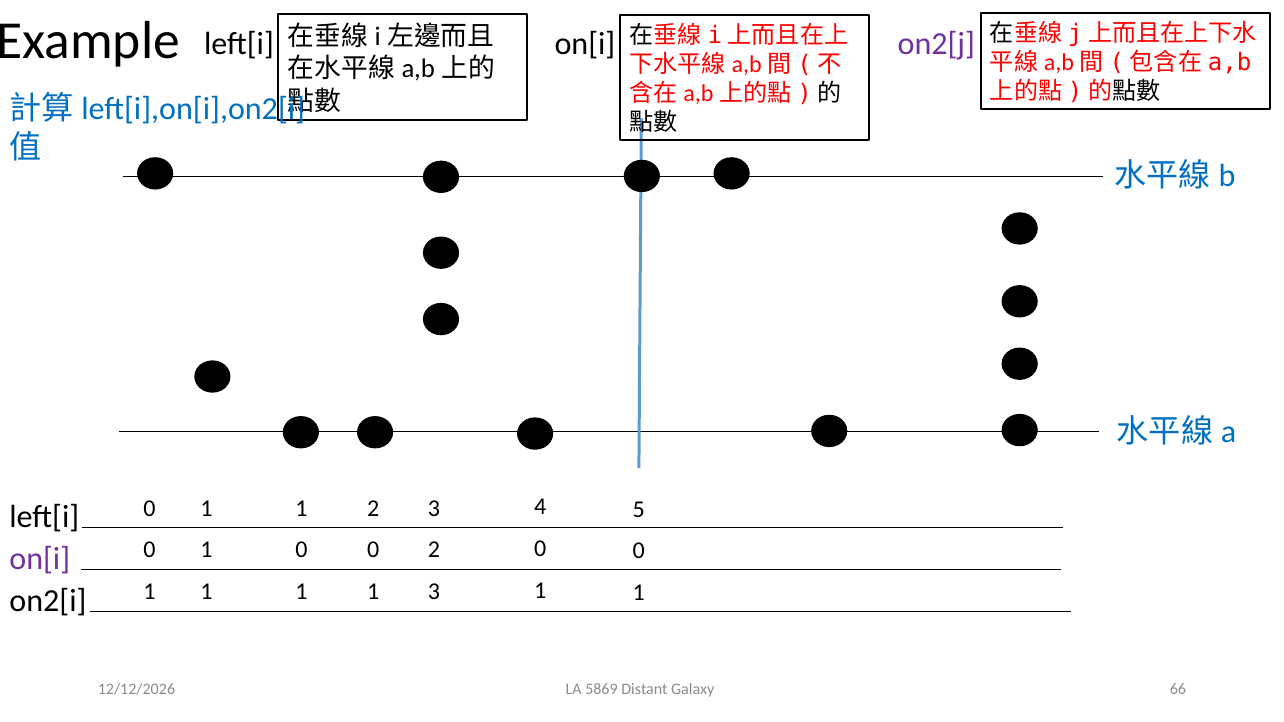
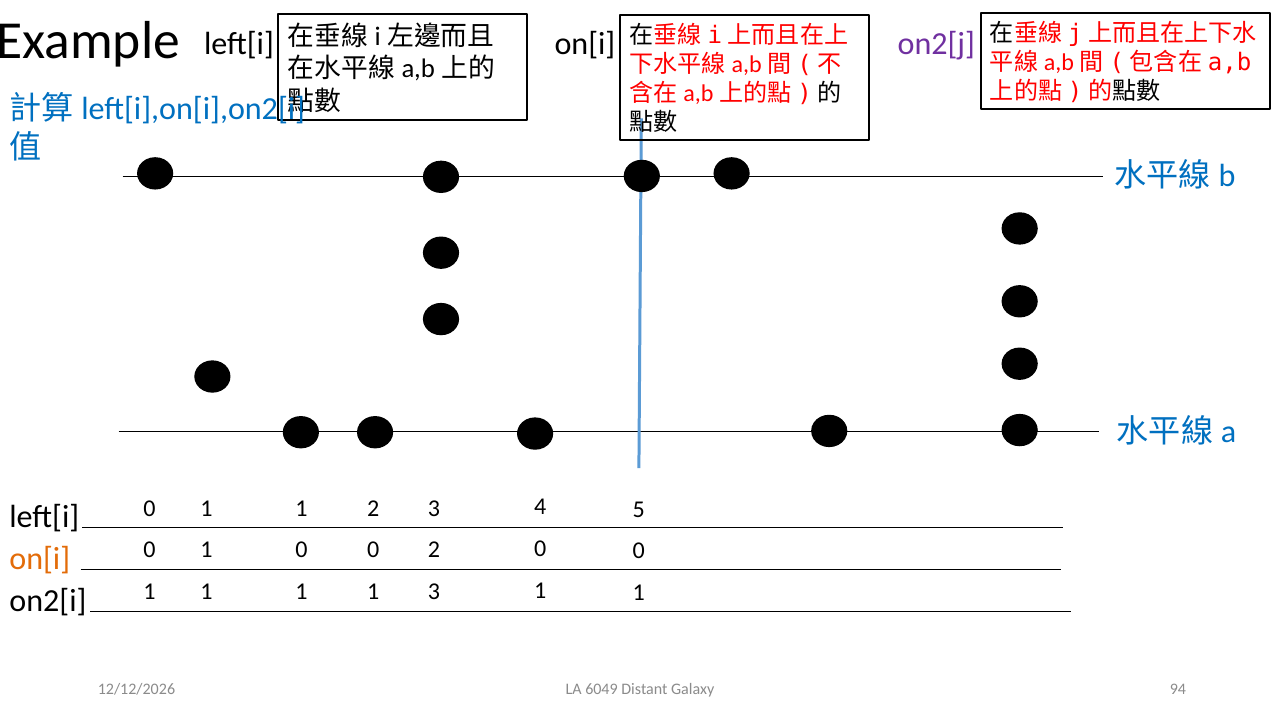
on[i colour: purple -> orange (40, 559)
5869: 5869 -> 6049 (601, 690)
66: 66 -> 94 (1178, 690)
